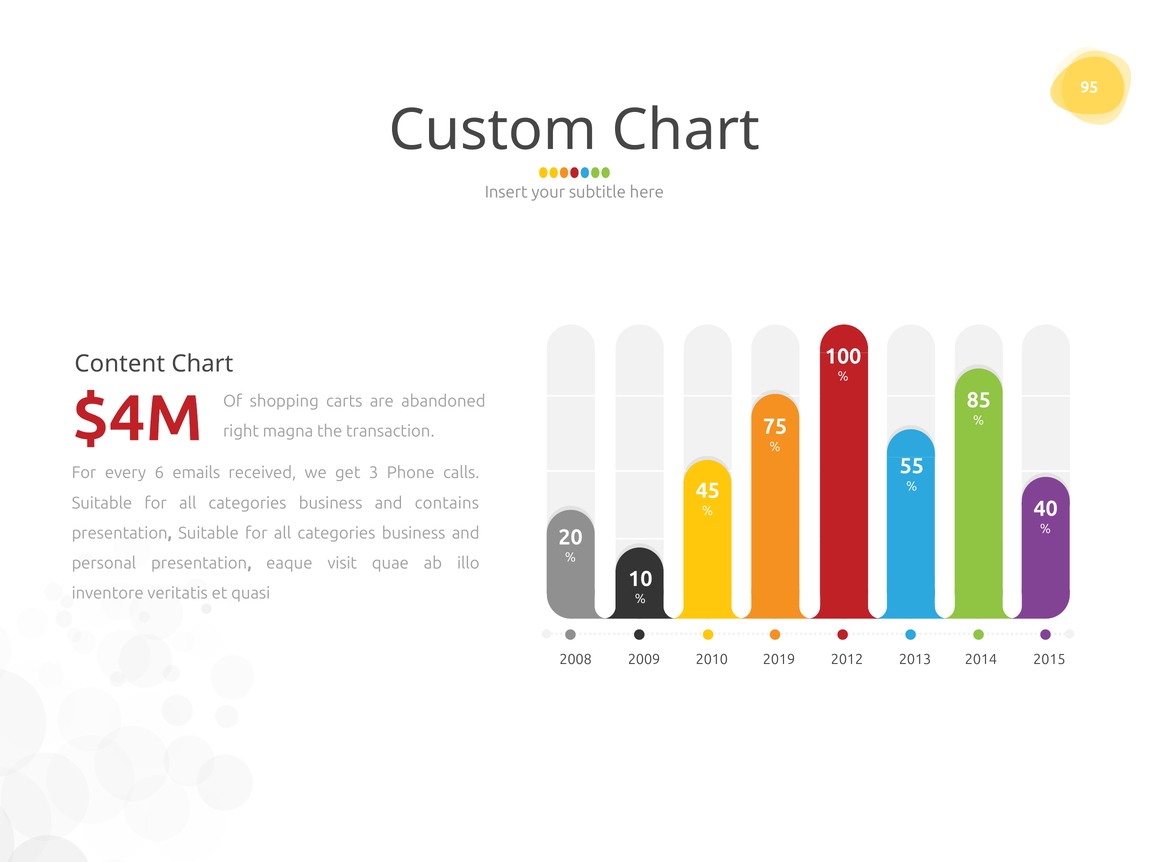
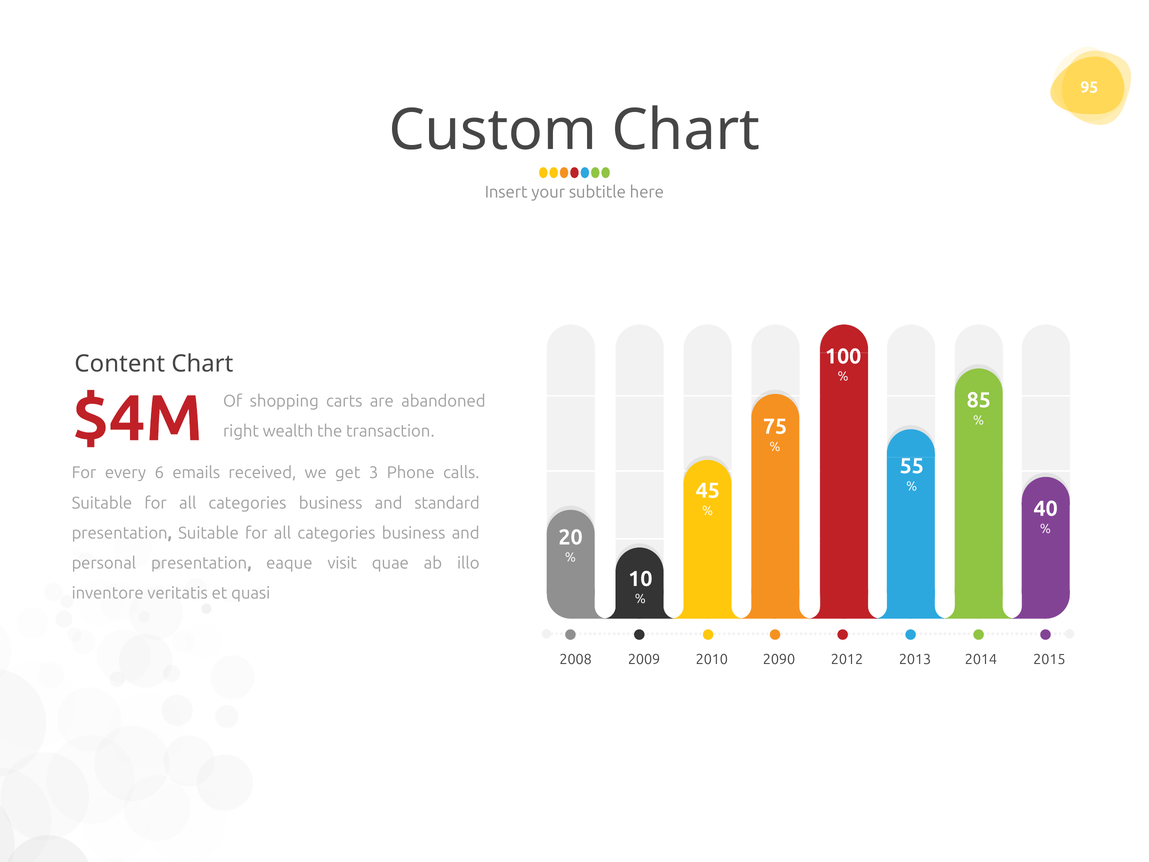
magna: magna -> wealth (288, 431)
contains: contains -> standard (447, 503)
2019: 2019 -> 2090 (779, 659)
